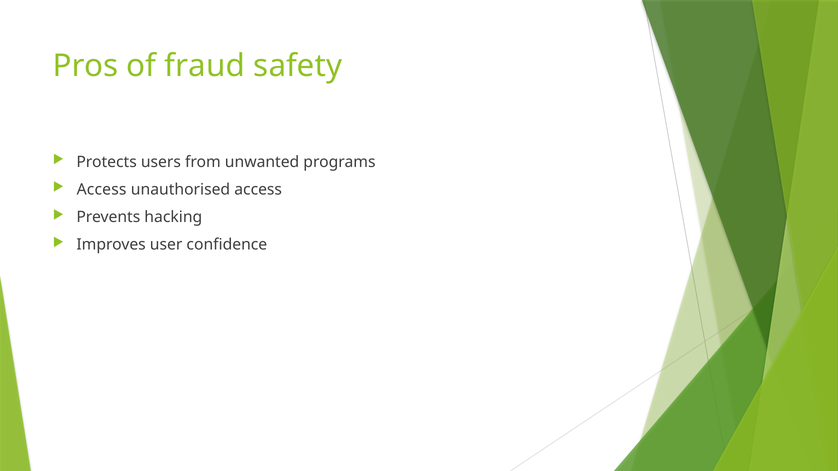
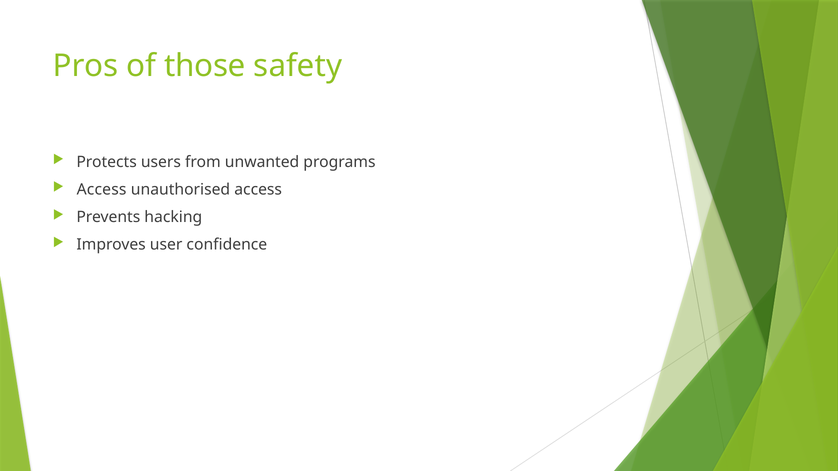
fraud: fraud -> those (205, 66)
